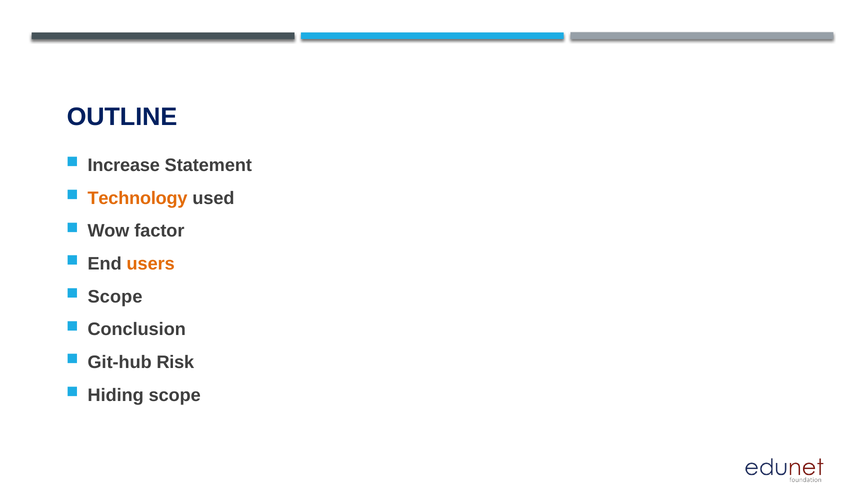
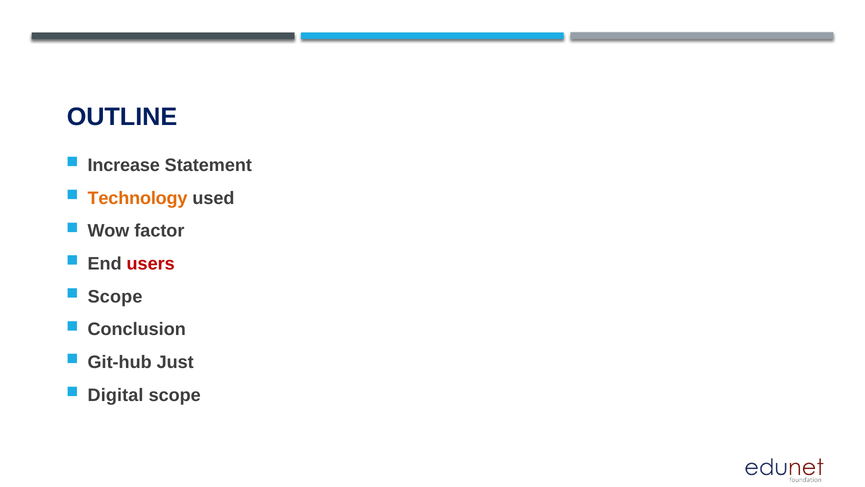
users colour: orange -> red (151, 264)
Risk: Risk -> Just (175, 362)
Hiding: Hiding -> Digital (116, 395)
